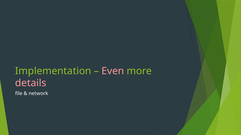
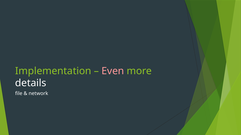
details colour: pink -> white (31, 83)
